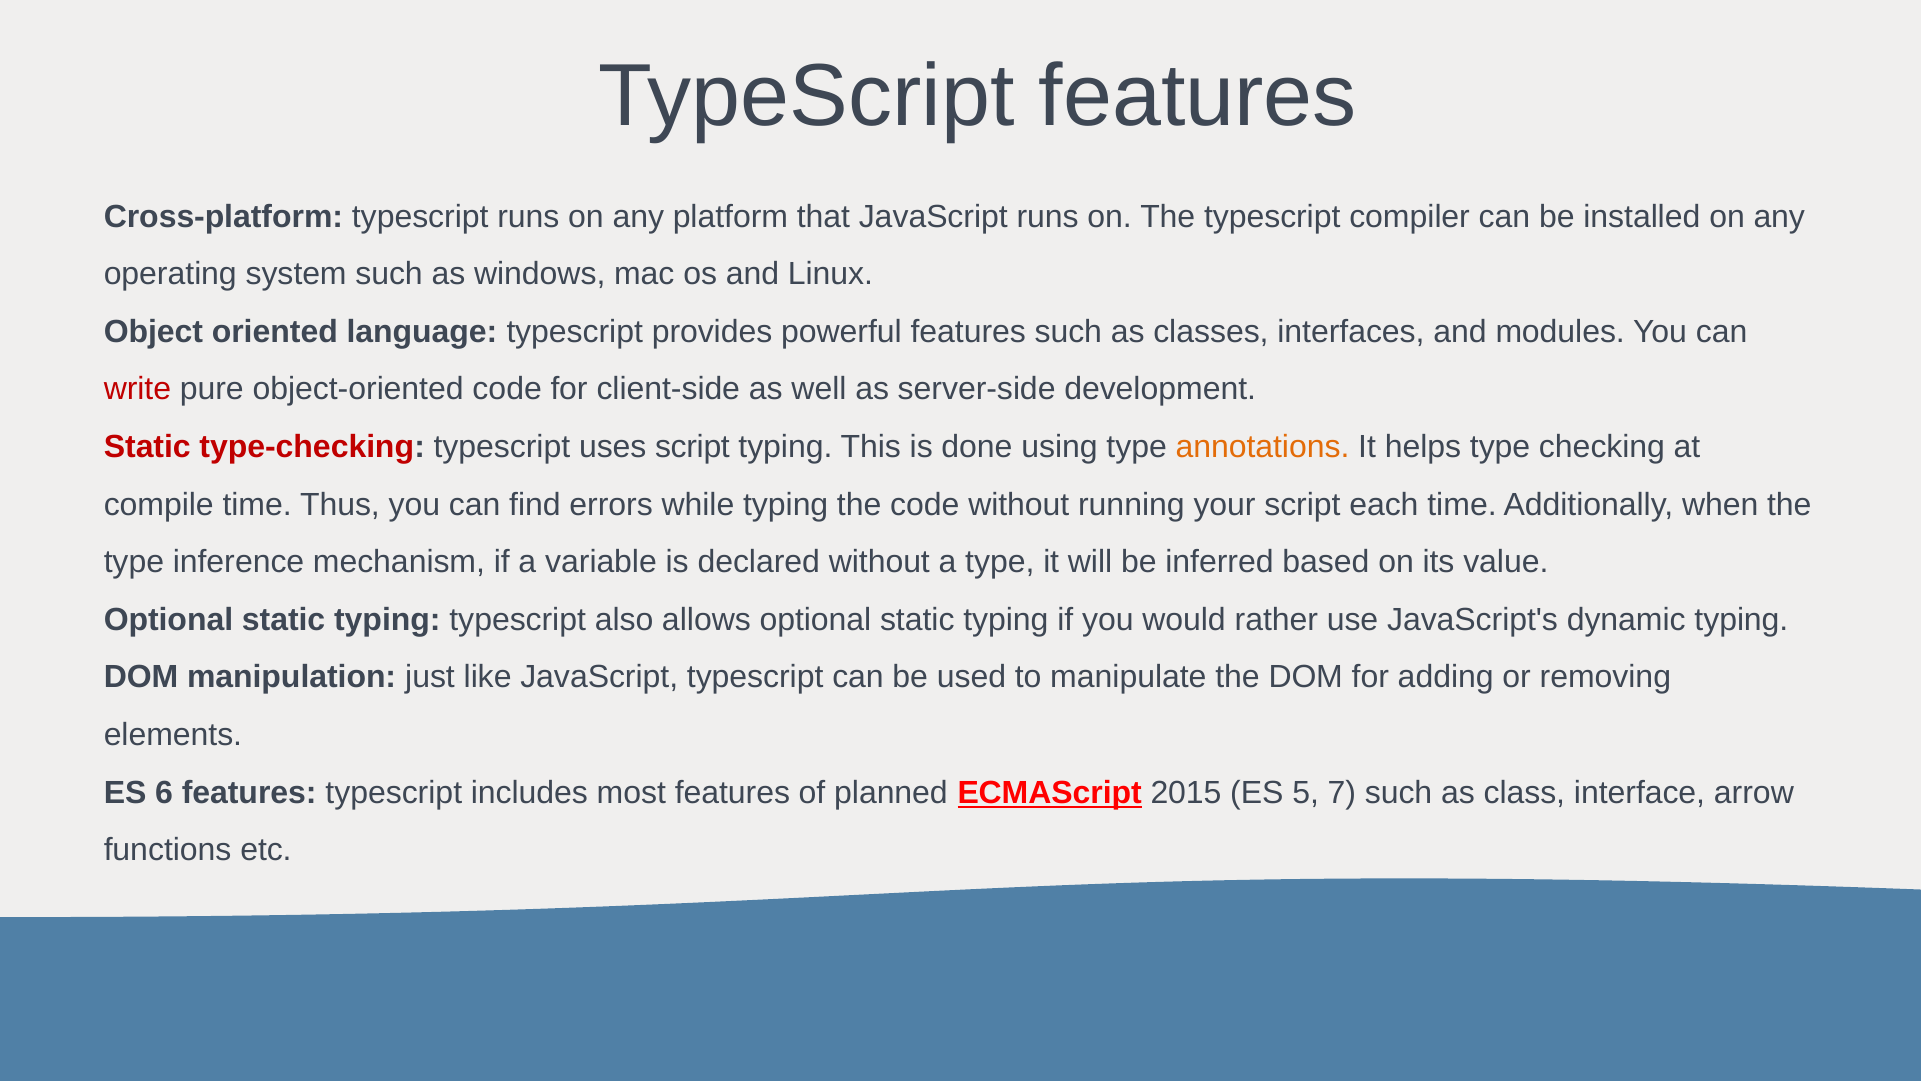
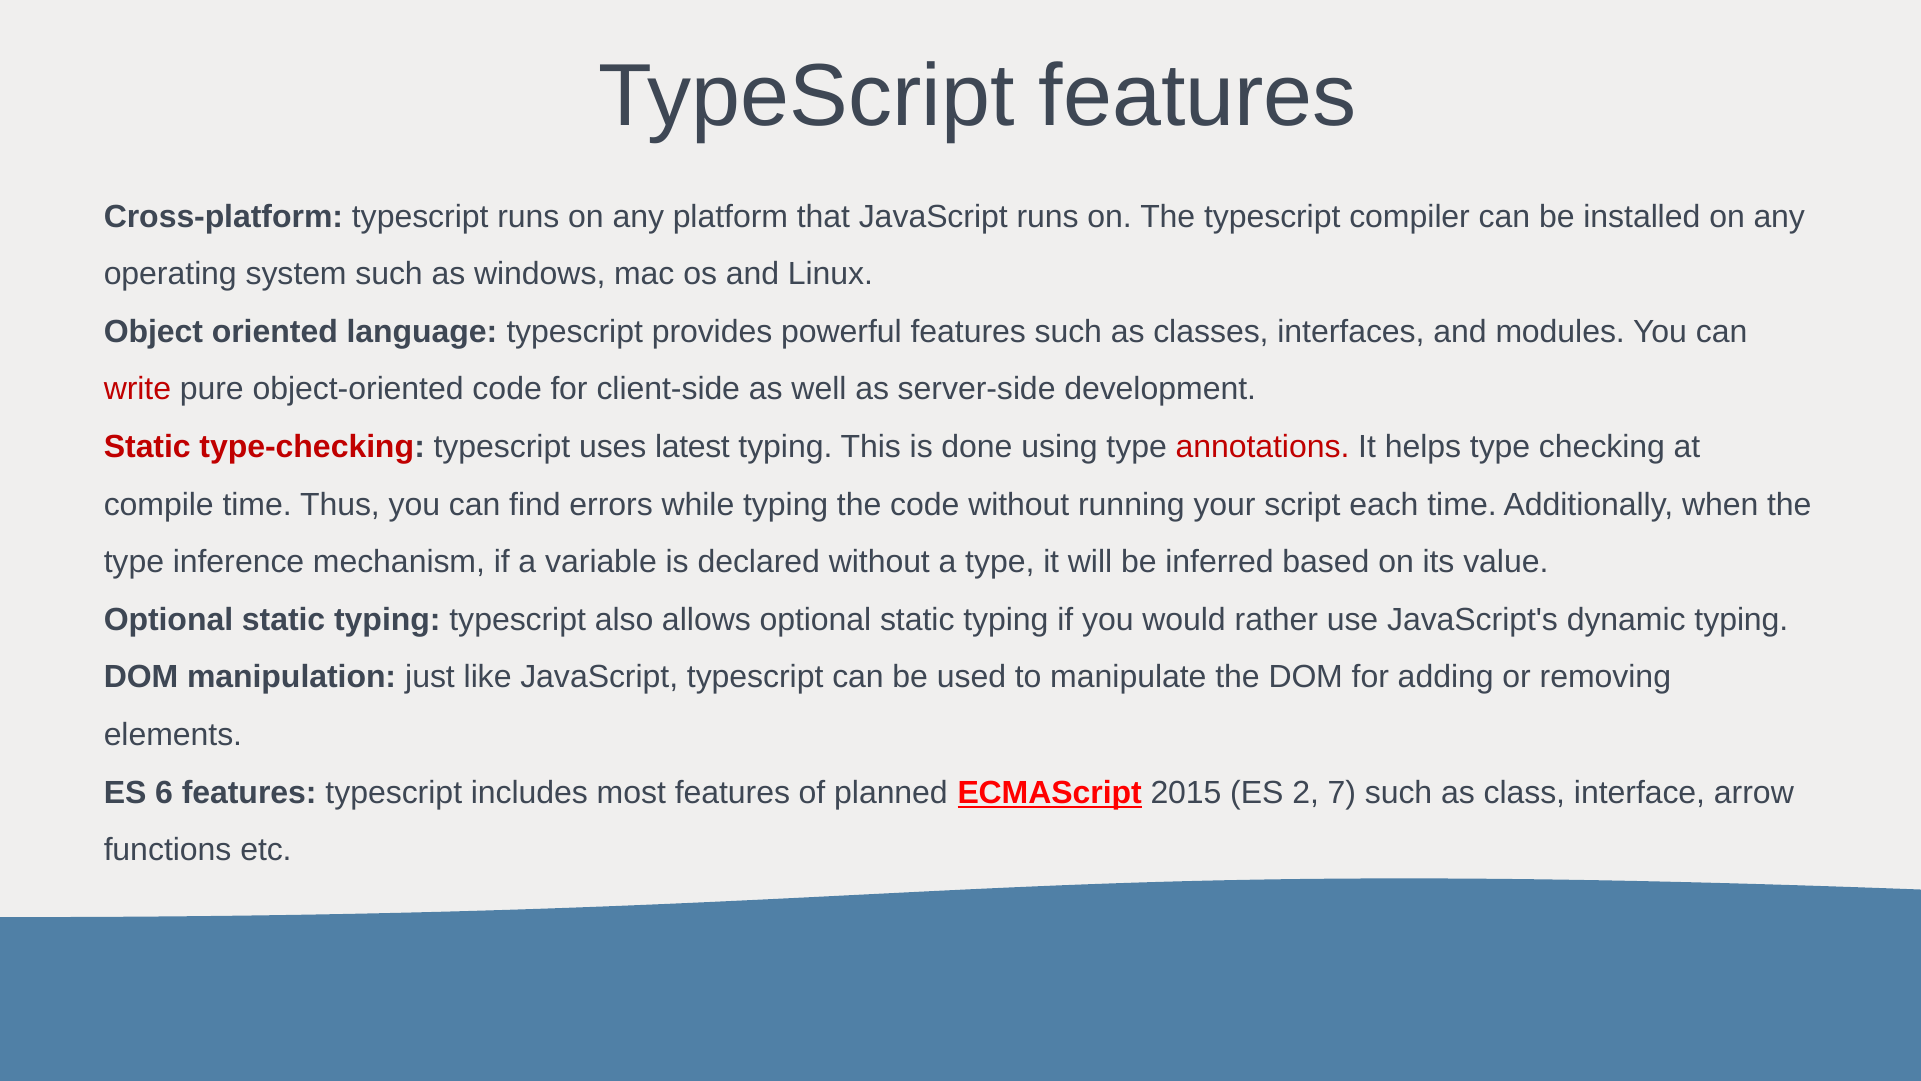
uses script: script -> latest (692, 447)
annotations colour: orange -> red (1262, 447)
5: 5 -> 2 (1306, 792)
